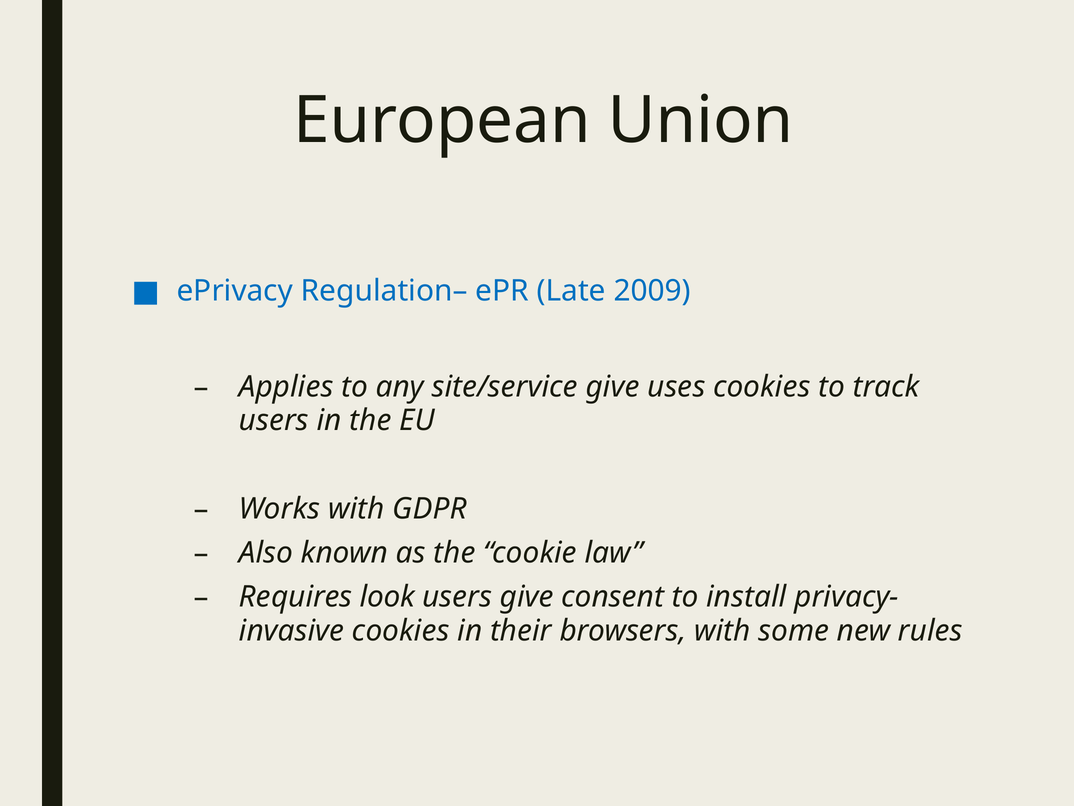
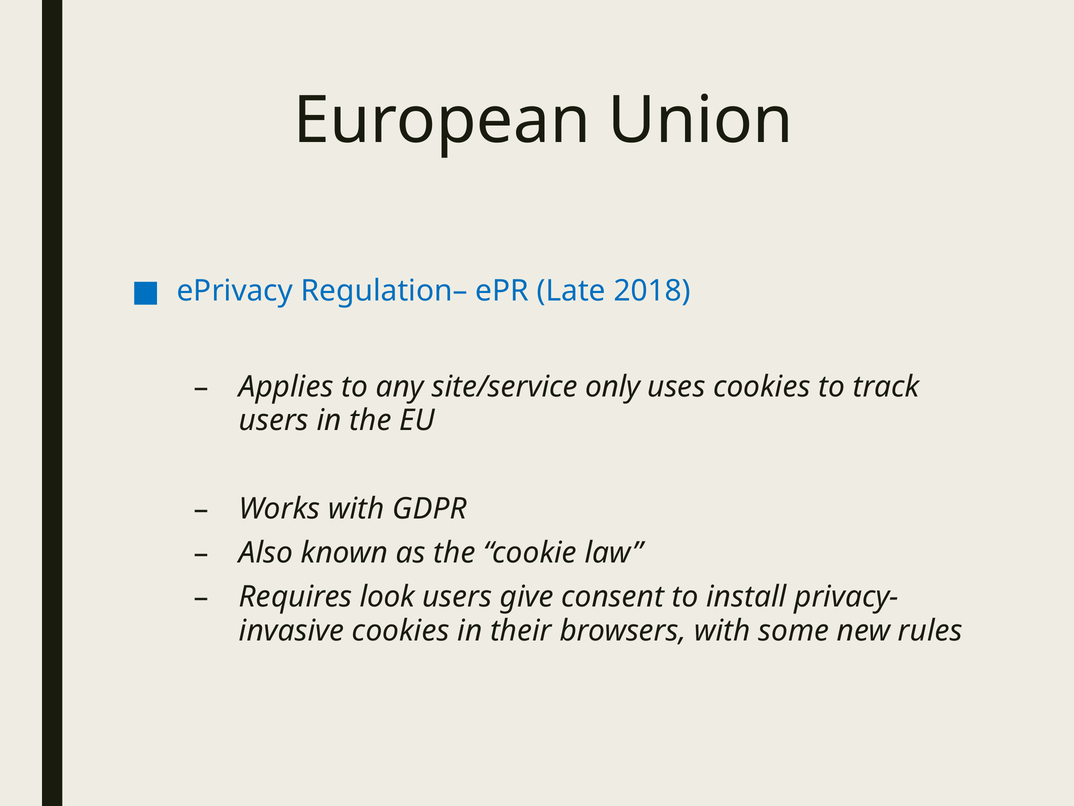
2009: 2009 -> 2018 (652, 291)
site/service give: give -> only (613, 387)
